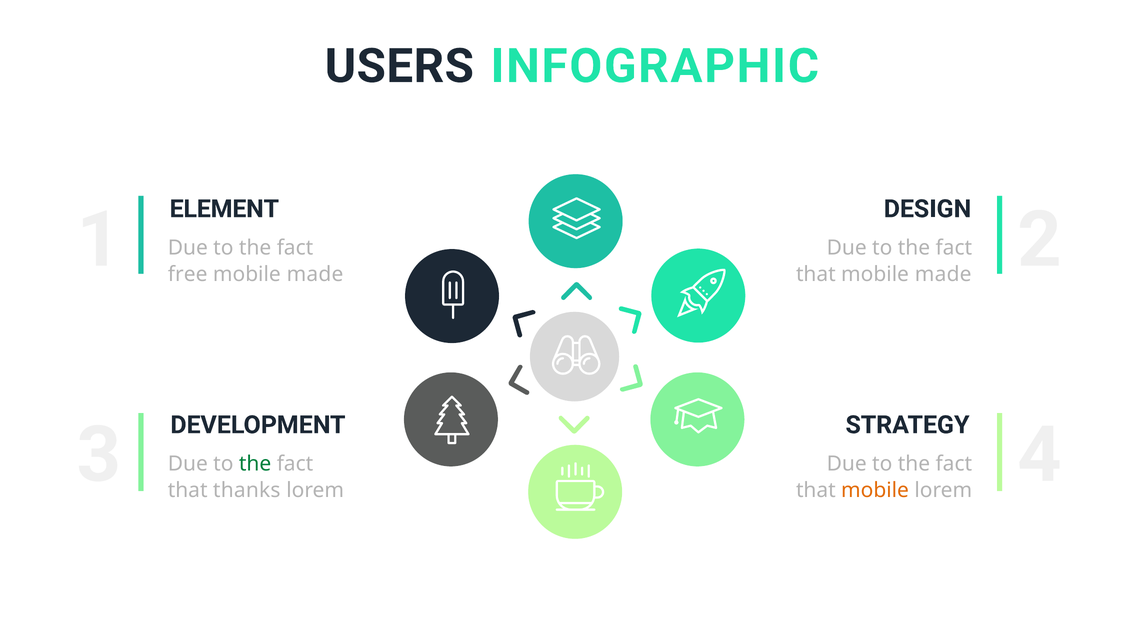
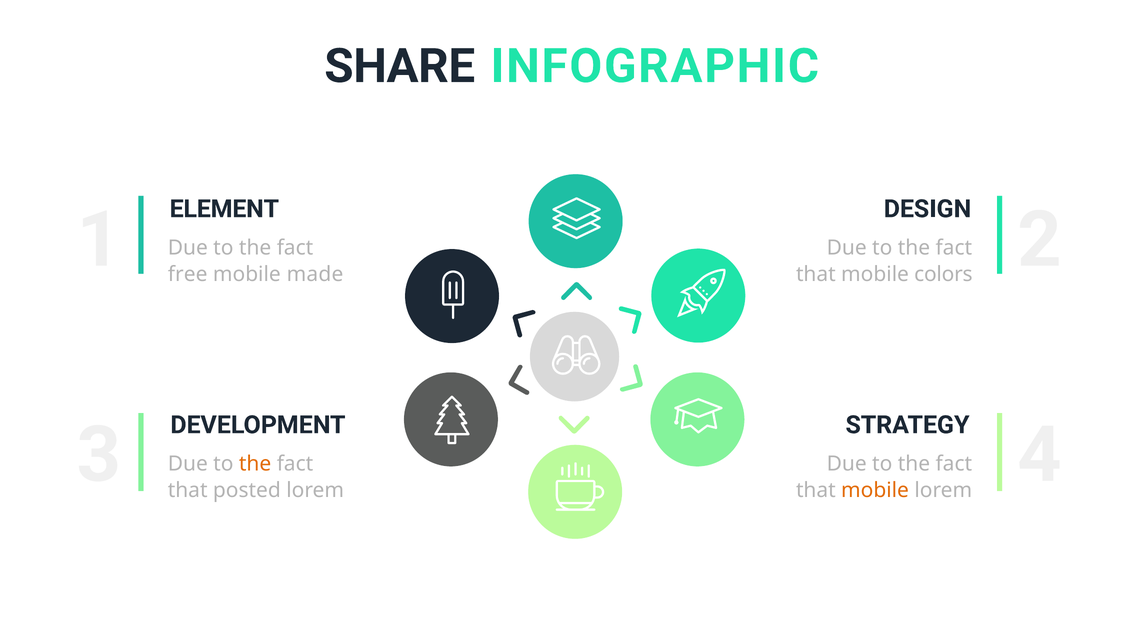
USERS: USERS -> SHARE (400, 66)
that mobile made: made -> colors (943, 274)
the colour: green -> orange (255, 464)
thanks: thanks -> posted (247, 490)
